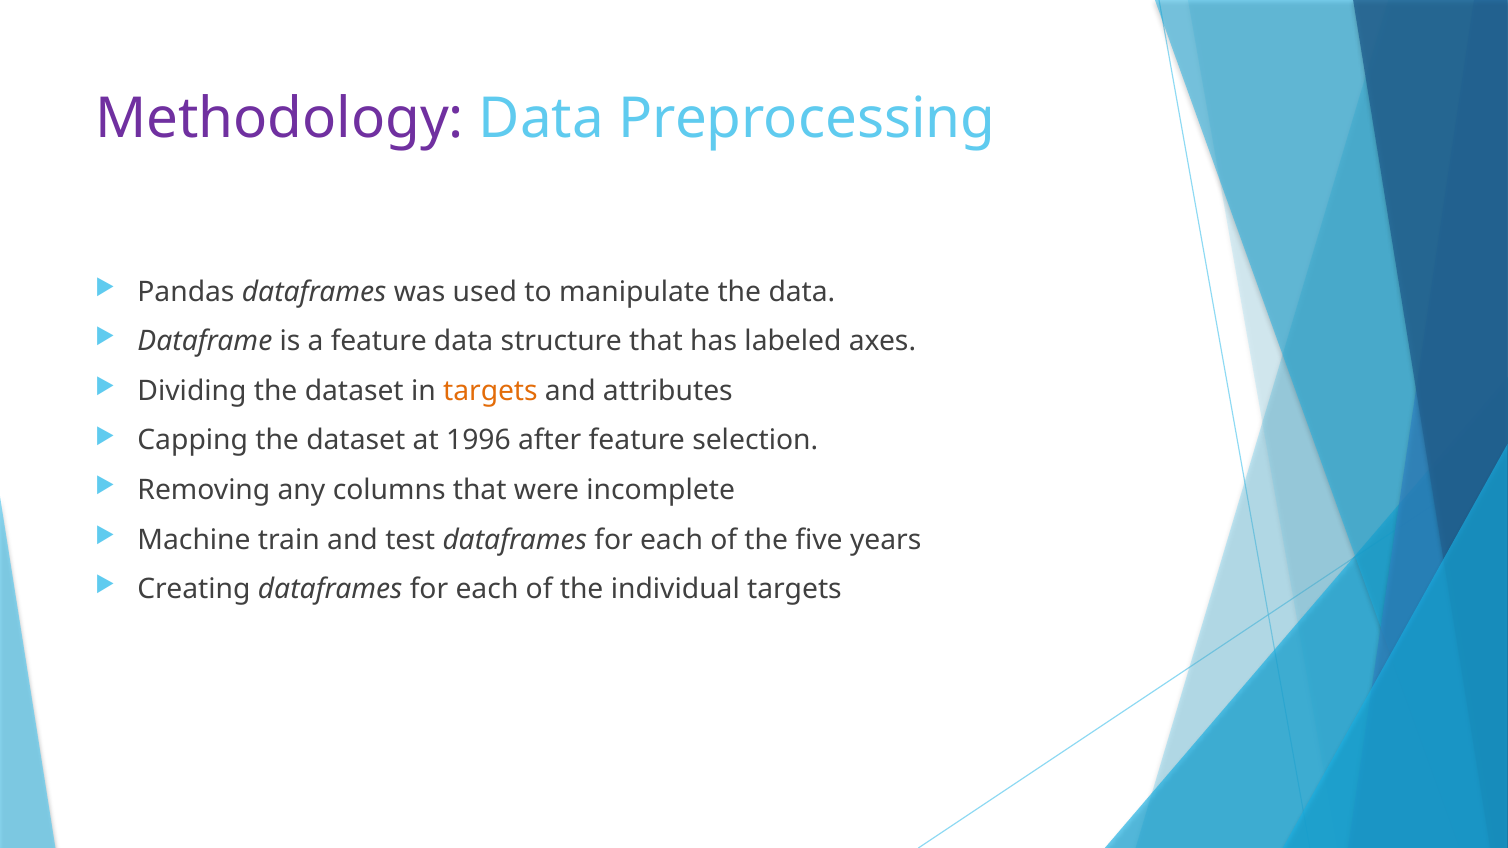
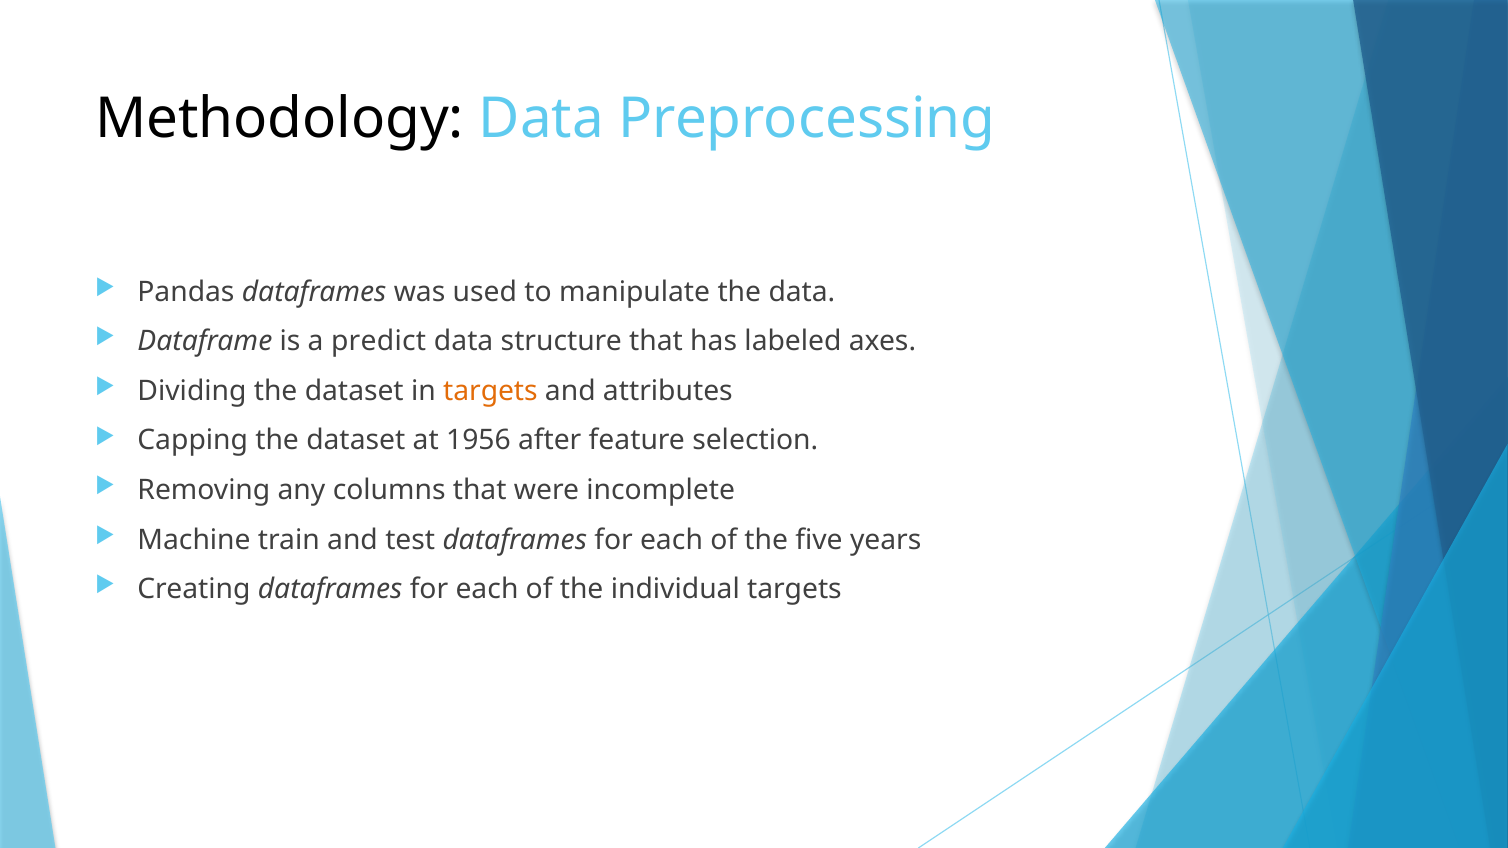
Methodology colour: purple -> black (280, 119)
a feature: feature -> predict (379, 341)
1996: 1996 -> 1956 (478, 441)
